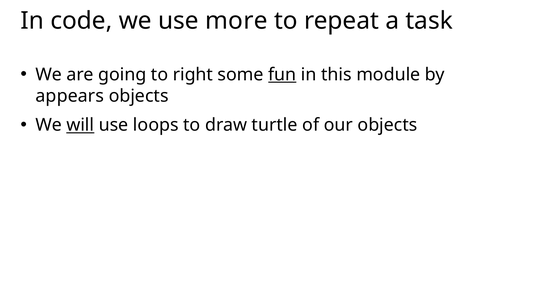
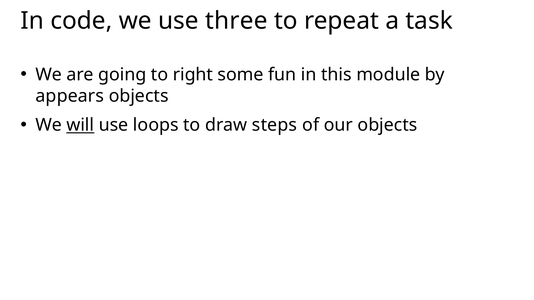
more: more -> three (236, 21)
fun underline: present -> none (282, 75)
turtle: turtle -> steps (275, 125)
